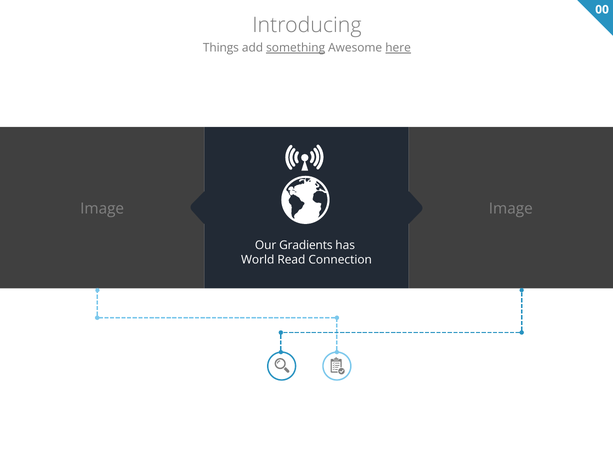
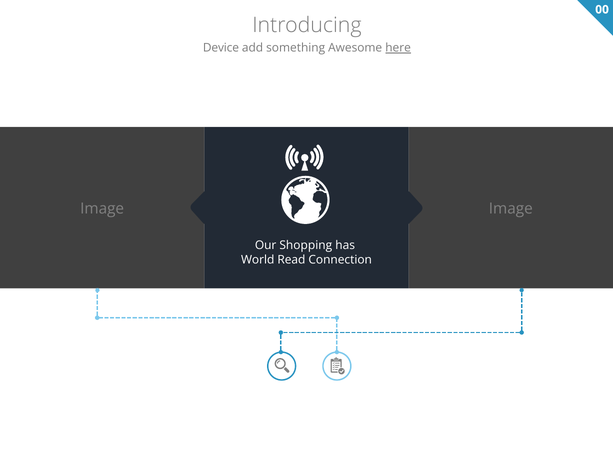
Things: Things -> Device (221, 48)
something underline: present -> none (296, 48)
Gradients: Gradients -> Shopping (306, 245)
